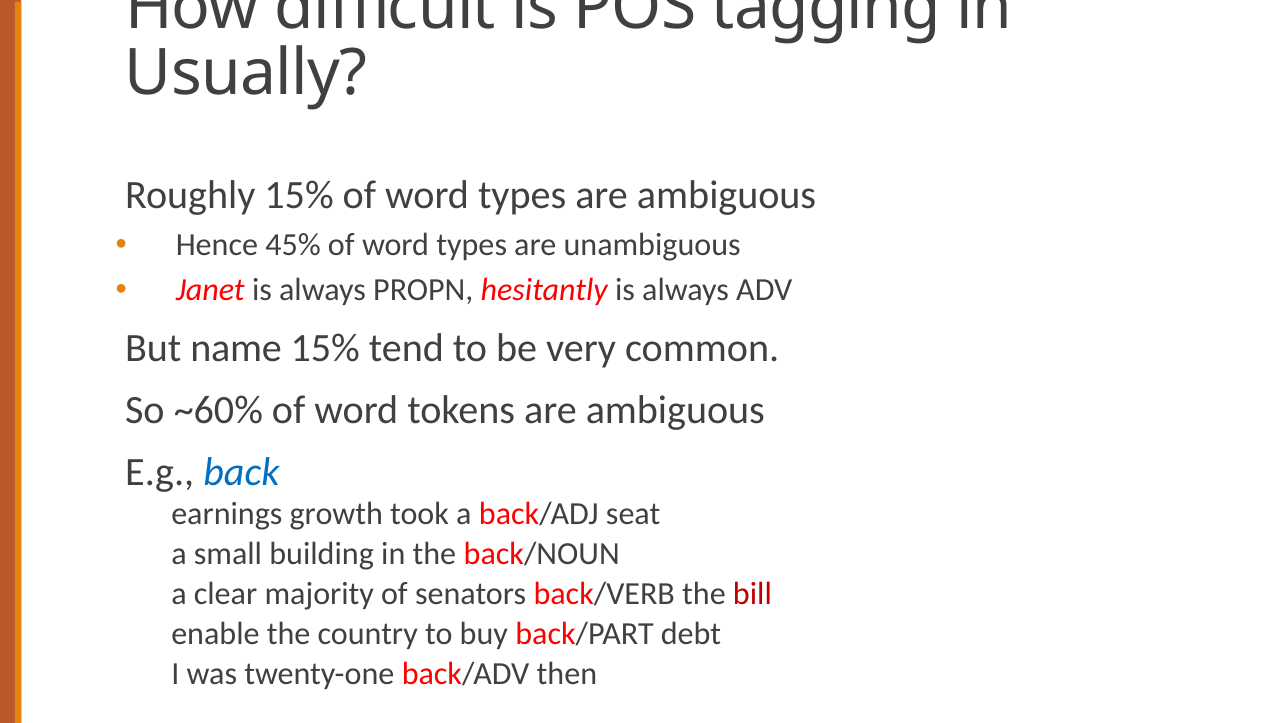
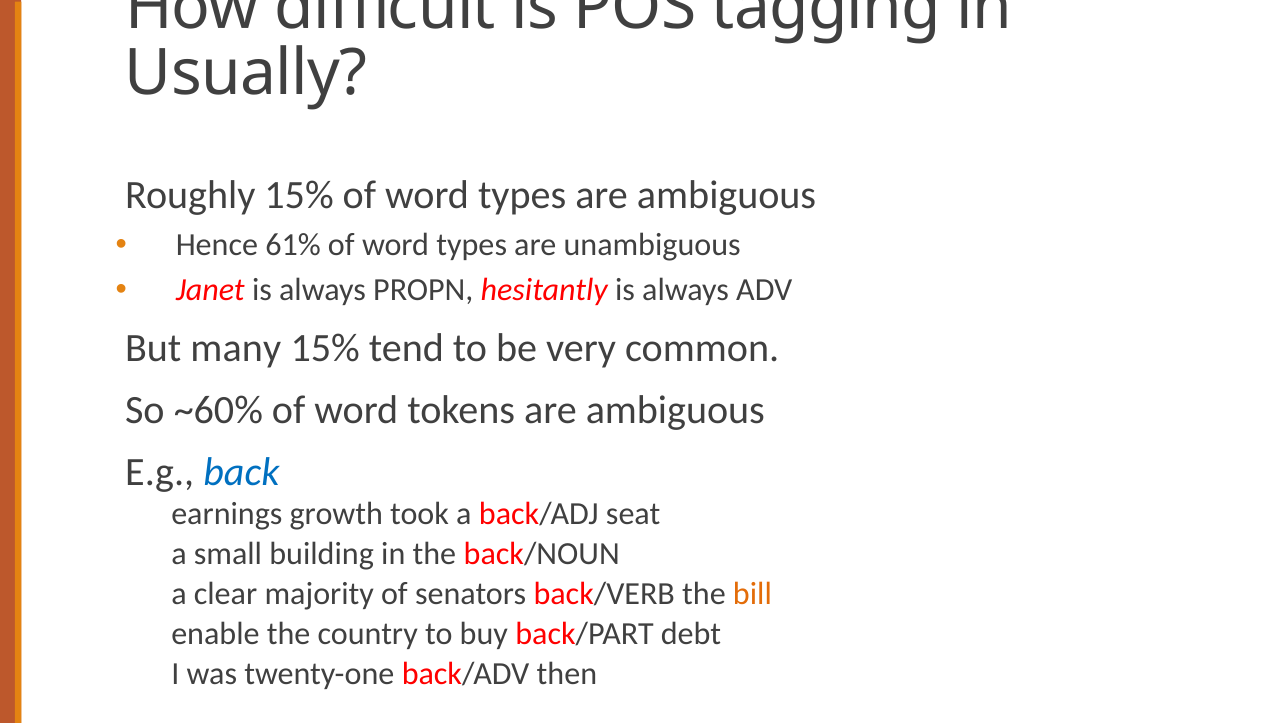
45%: 45% -> 61% (293, 245)
name: name -> many (236, 348)
bill colour: red -> orange (752, 593)
